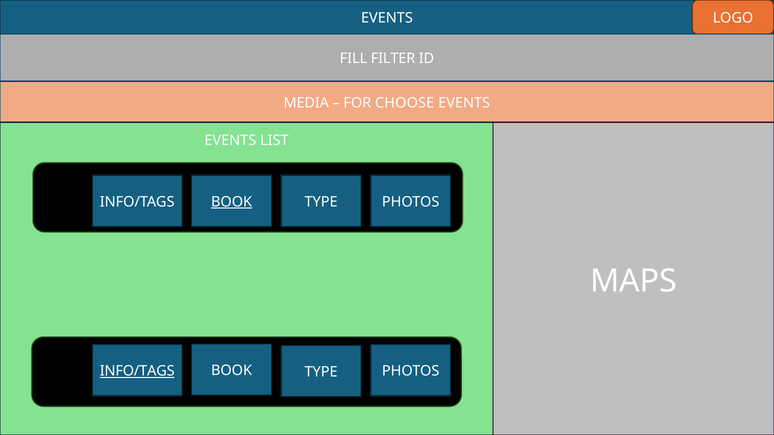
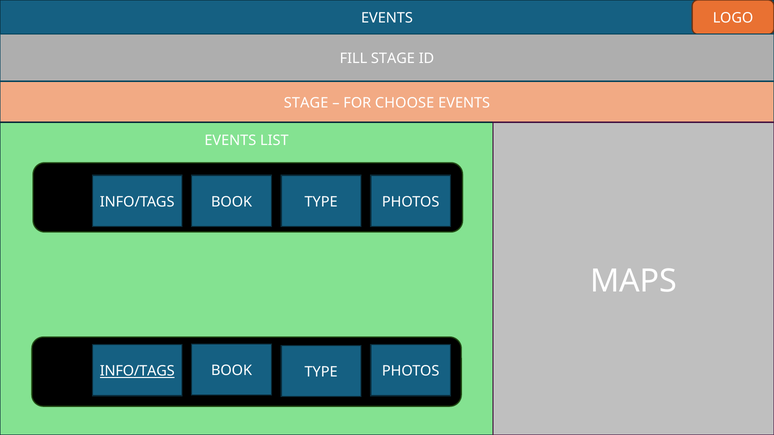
FILL FILTER: FILTER -> STAGE (393, 59)
MEDIA: MEDIA -> STAGE (306, 103)
BOOK underline: present -> none (232, 202)
